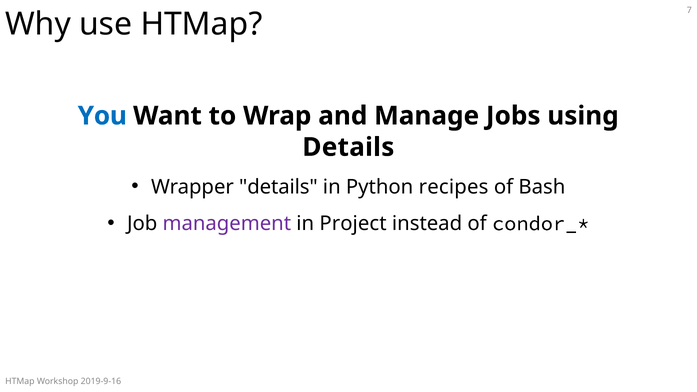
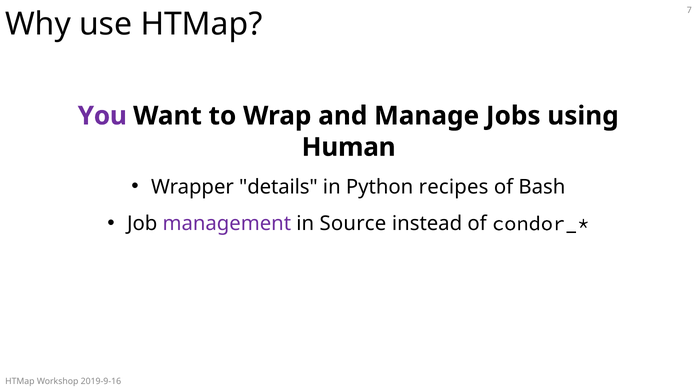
You colour: blue -> purple (102, 116)
Details: Details -> Human (349, 147)
Project: Project -> Source (353, 224)
